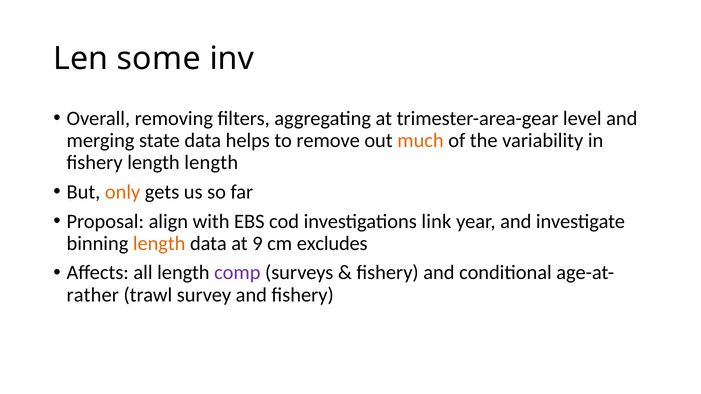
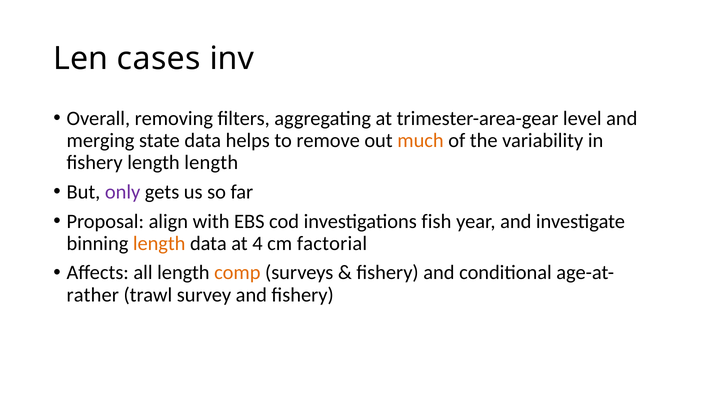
some: some -> cases (159, 59)
only colour: orange -> purple (123, 192)
link: link -> fish (436, 221)
9: 9 -> 4 (257, 244)
excludes: excludes -> factorial (332, 244)
comp colour: purple -> orange (237, 273)
